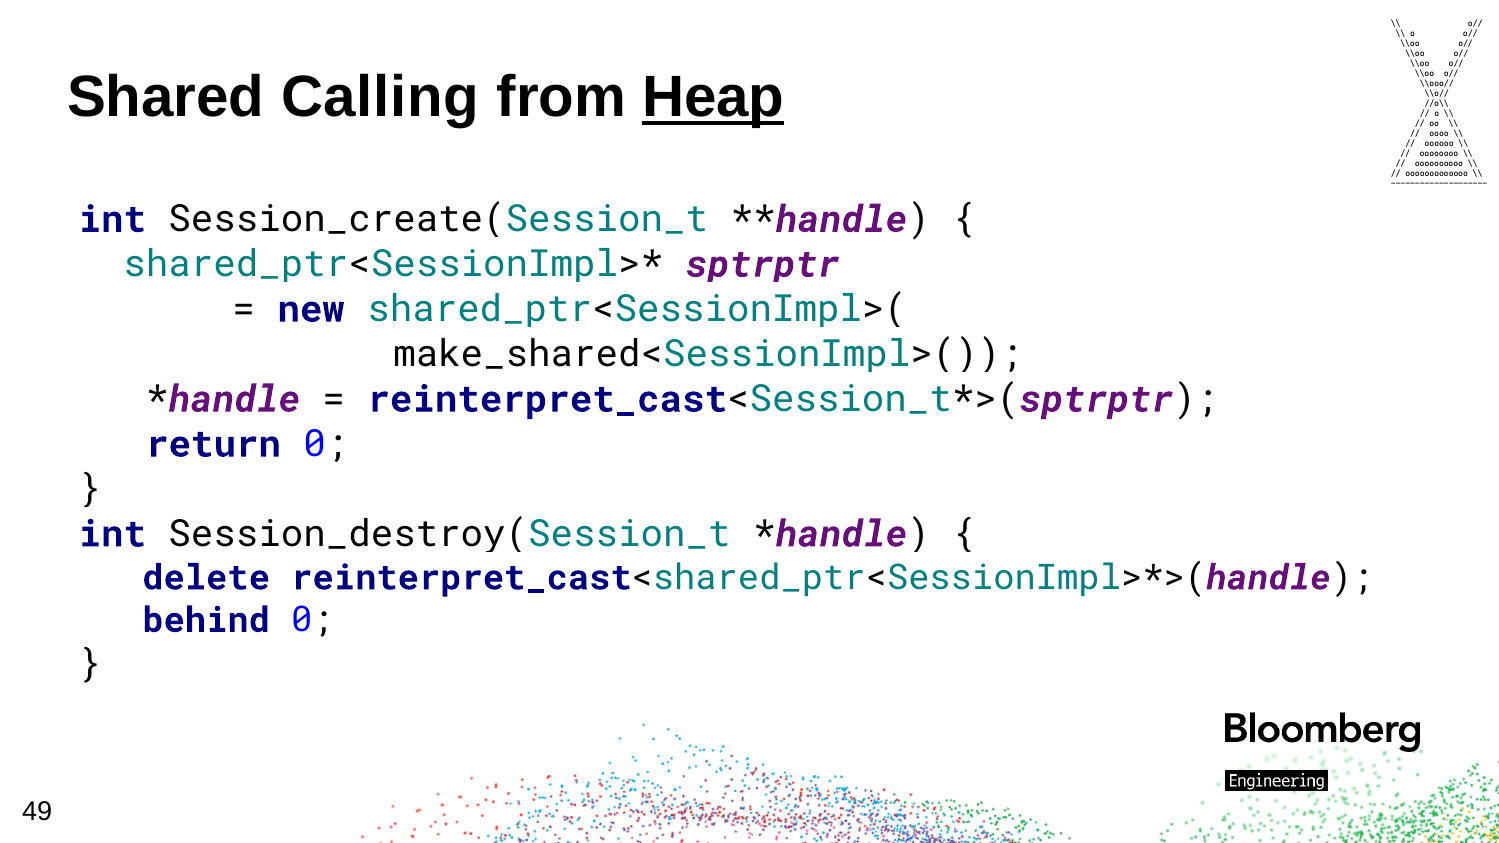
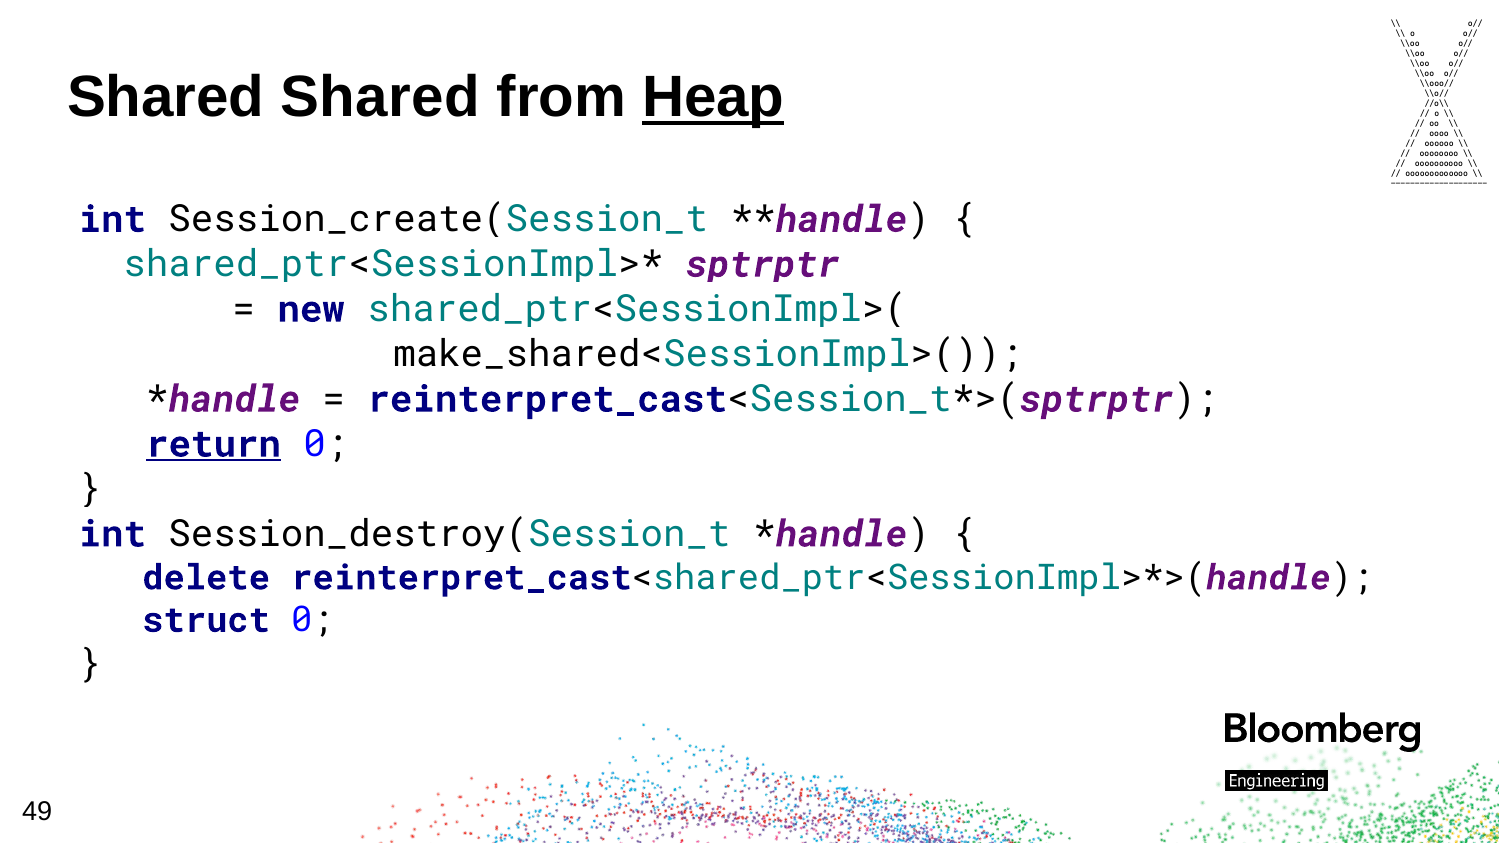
Shared Calling: Calling -> Shared (380, 98)
return underline: none -> present (213, 444)
behind: behind -> struct (206, 620)
